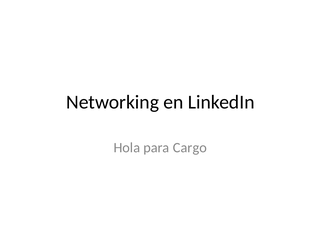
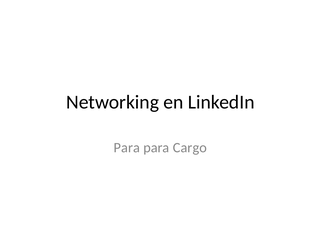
Hola: Hola -> Para (127, 148)
